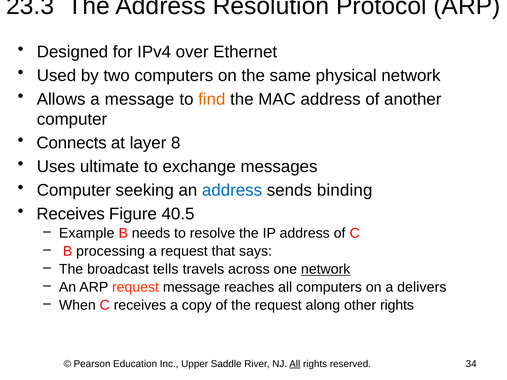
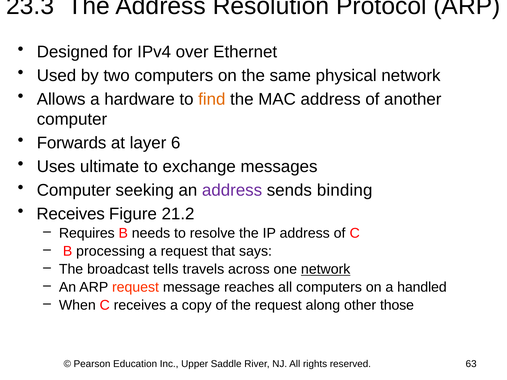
a message: message -> hardware (140, 99)
Connects: Connects -> Forwards (72, 143)
8: 8 -> 6 (176, 143)
address colour: blue -> purple (232, 190)
40.5: 40.5 -> 21.2 (178, 214)
Example: Example -> Requires (87, 233)
delivers: delivers -> handled (422, 287)
other rights: rights -> those (397, 305)
All underline: present -> none (295, 364)
34: 34 -> 63 (471, 364)
